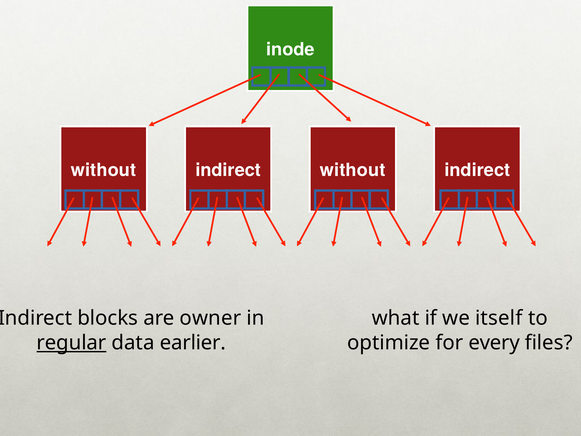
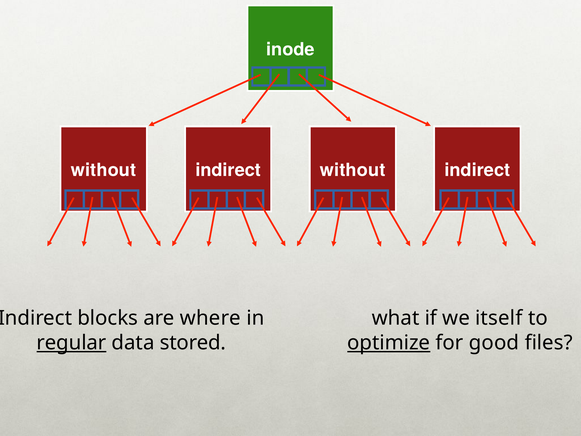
owner: owner -> where (210, 318)
earlier: earlier -> stored (193, 343)
optimize underline: none -> present (389, 343)
every: every -> good (494, 343)
